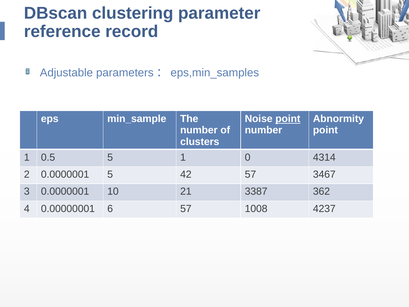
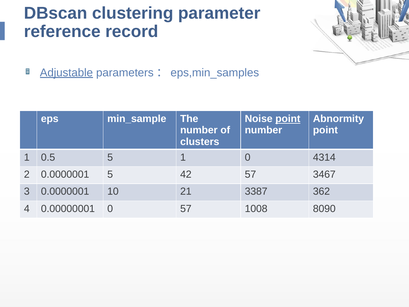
Adjustable underline: none -> present (66, 73)
0.00000001 6: 6 -> 0 (110, 209)
4237: 4237 -> 8090 (324, 209)
